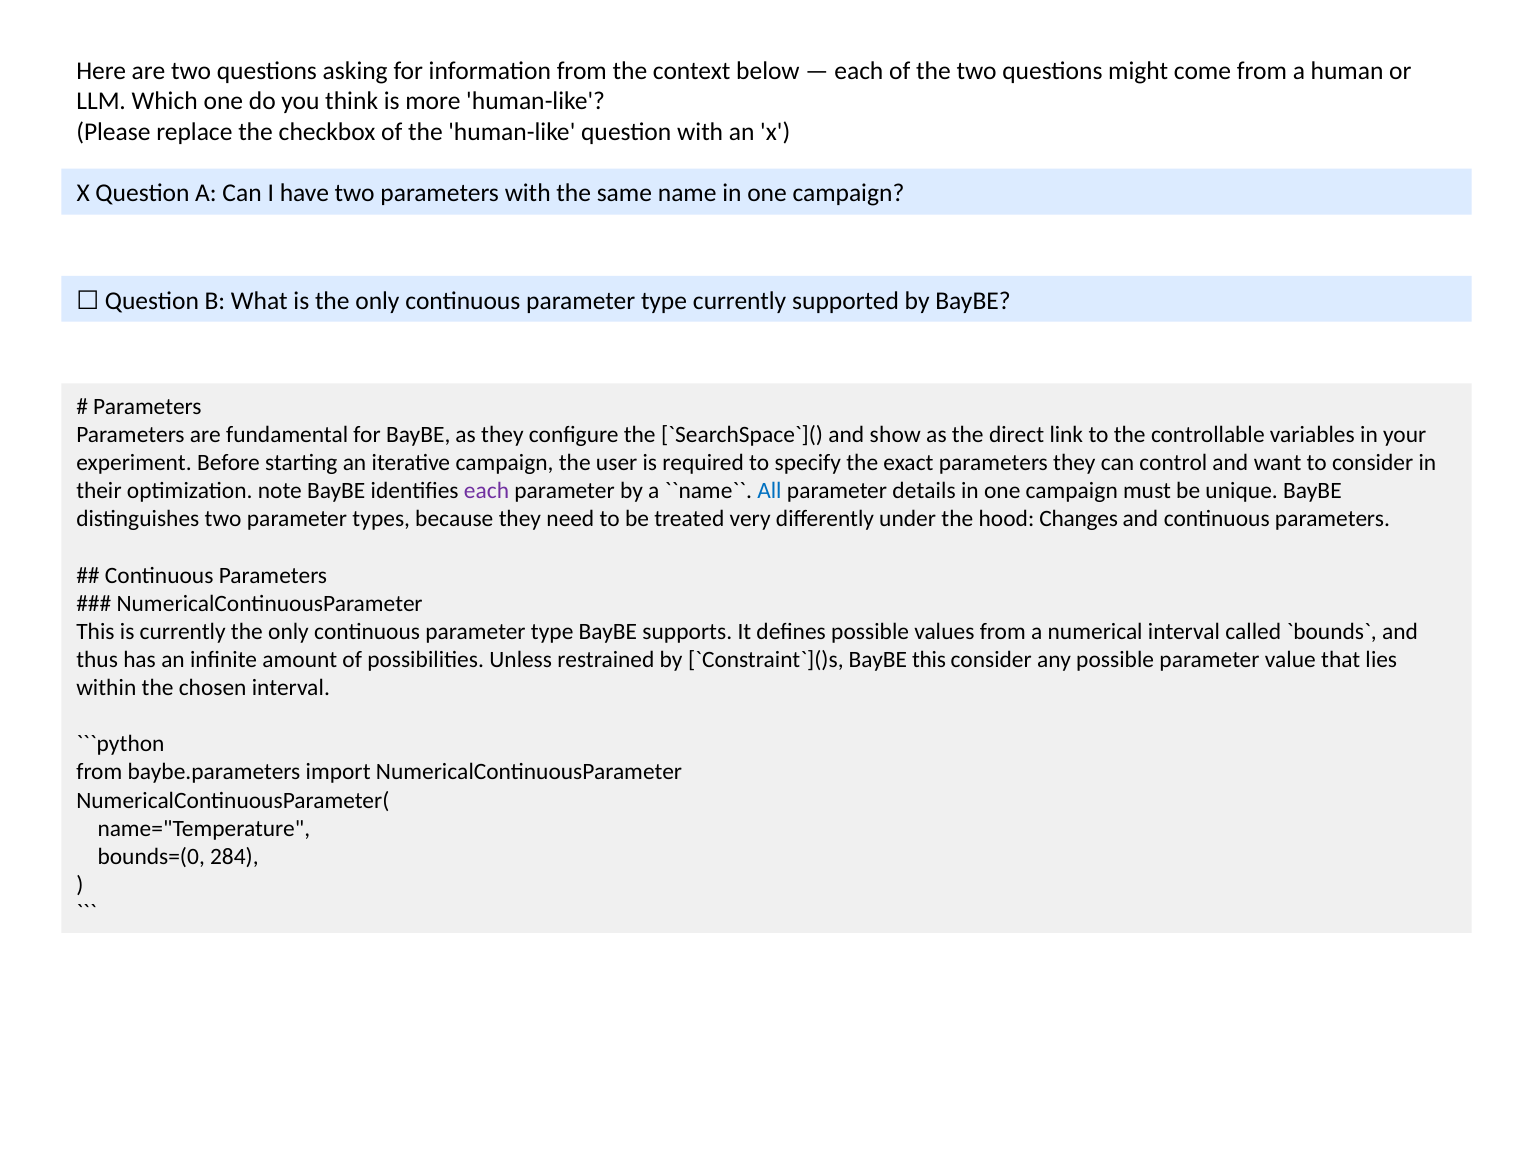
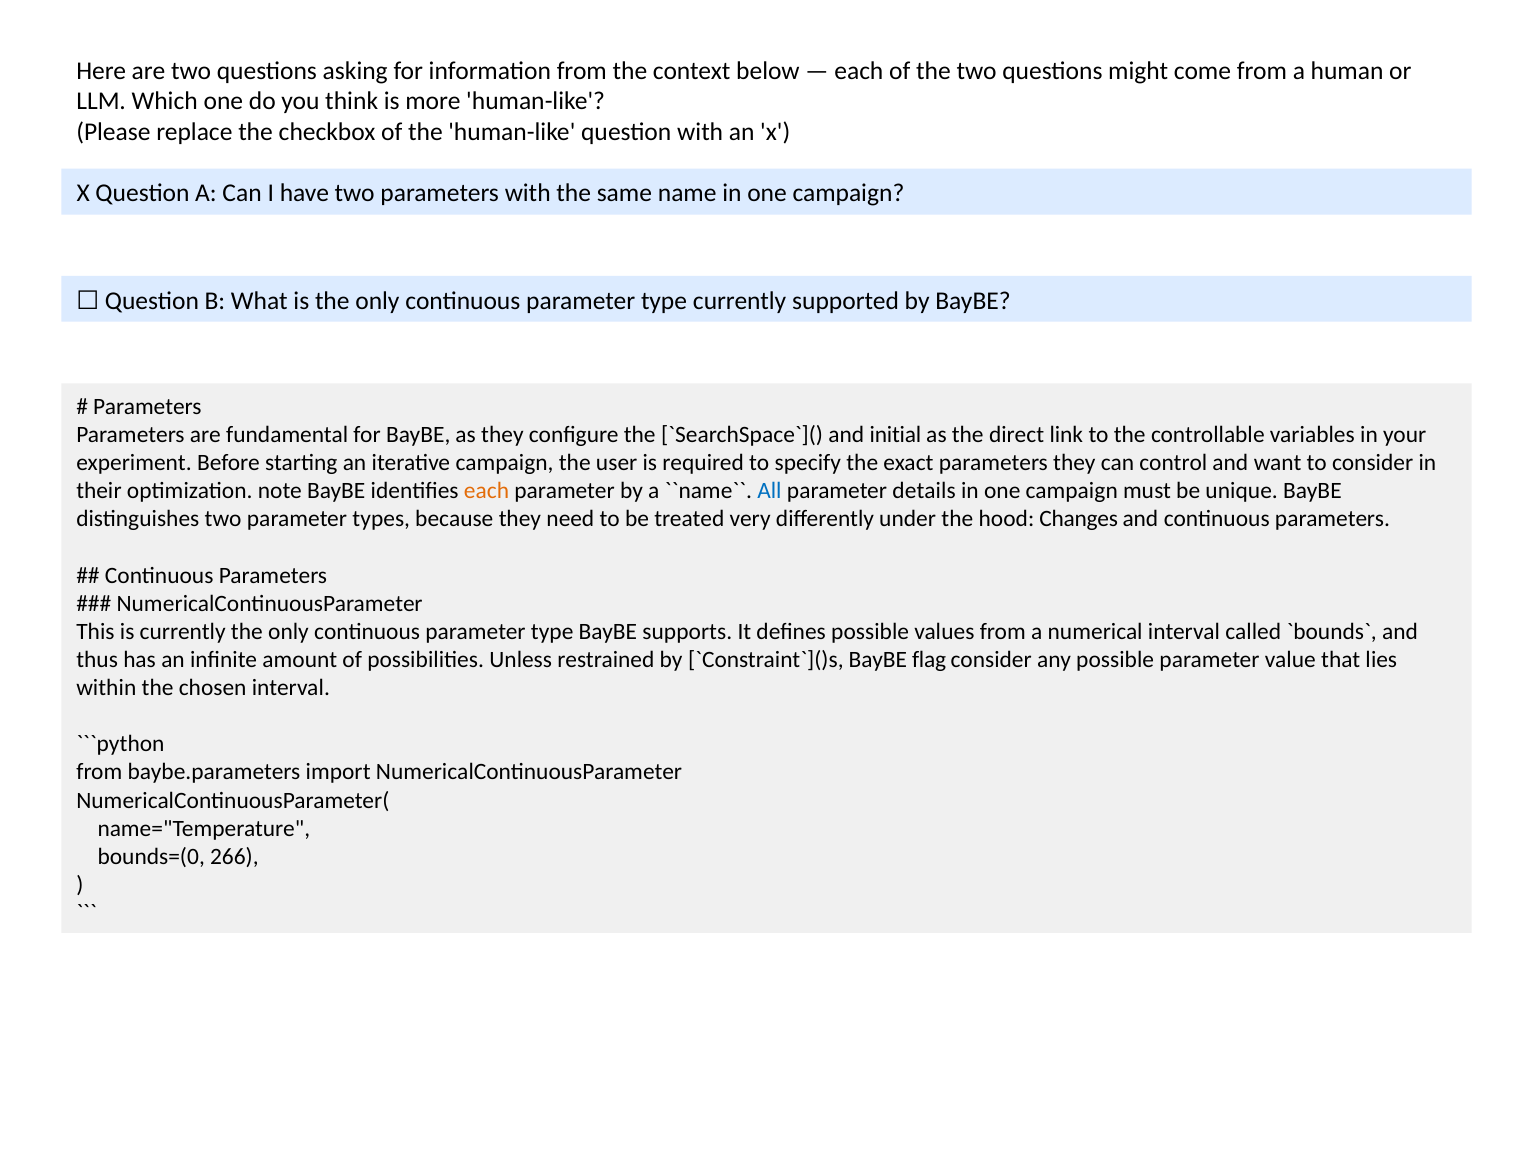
show: show -> initial (895, 435)
each colour: purple -> orange (486, 491)
BayBE this: this -> flag (929, 660)
284: 284 -> 266 (234, 856)
